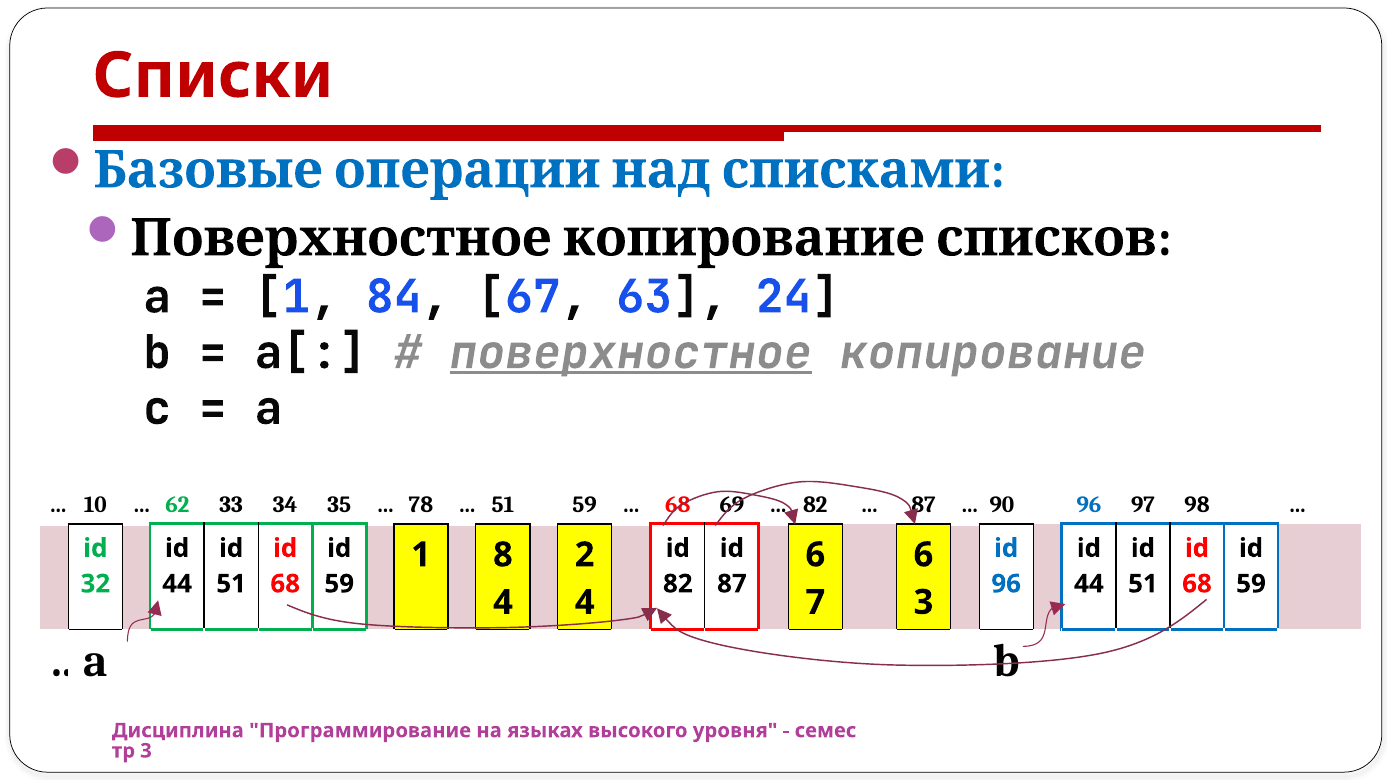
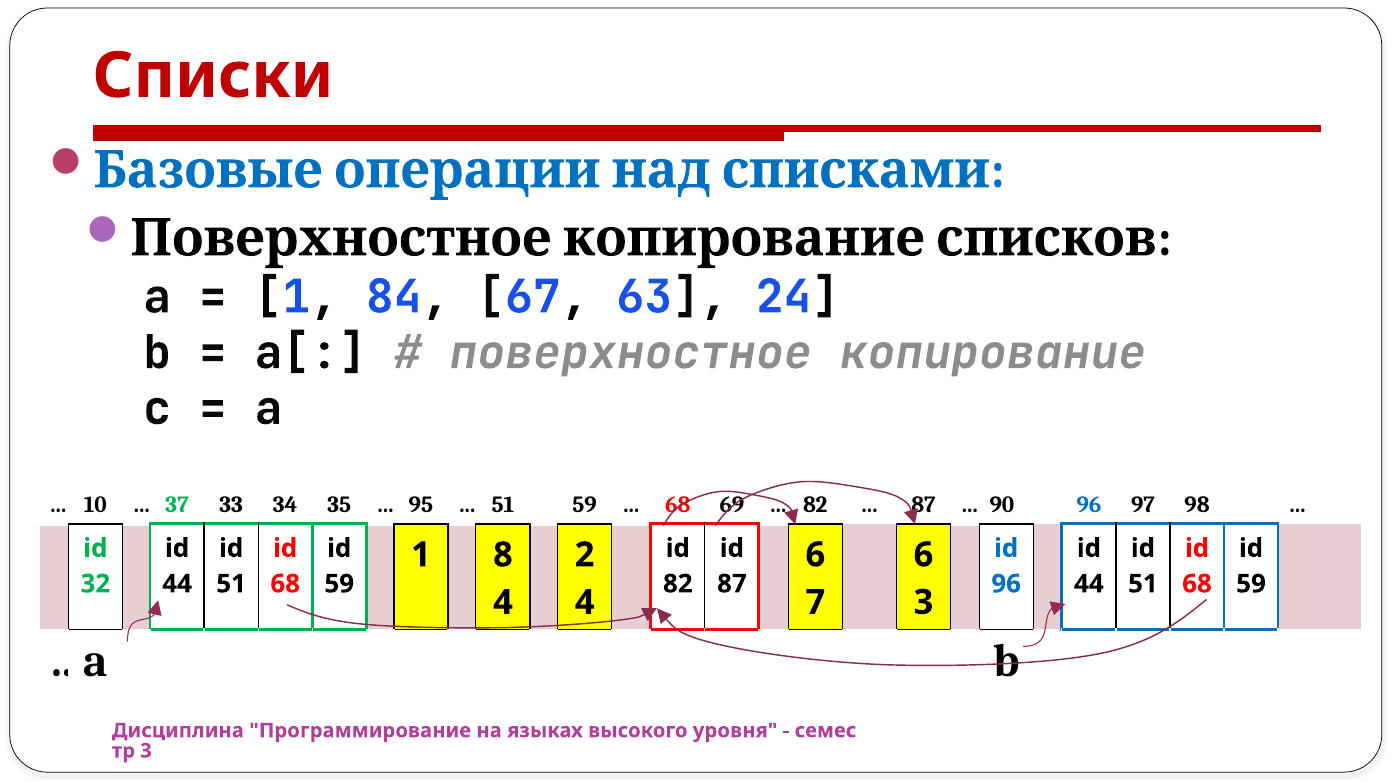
поверхностное underline: present -> none (631, 353)
62: 62 -> 37 (177, 505)
78: 78 -> 95 (421, 505)
